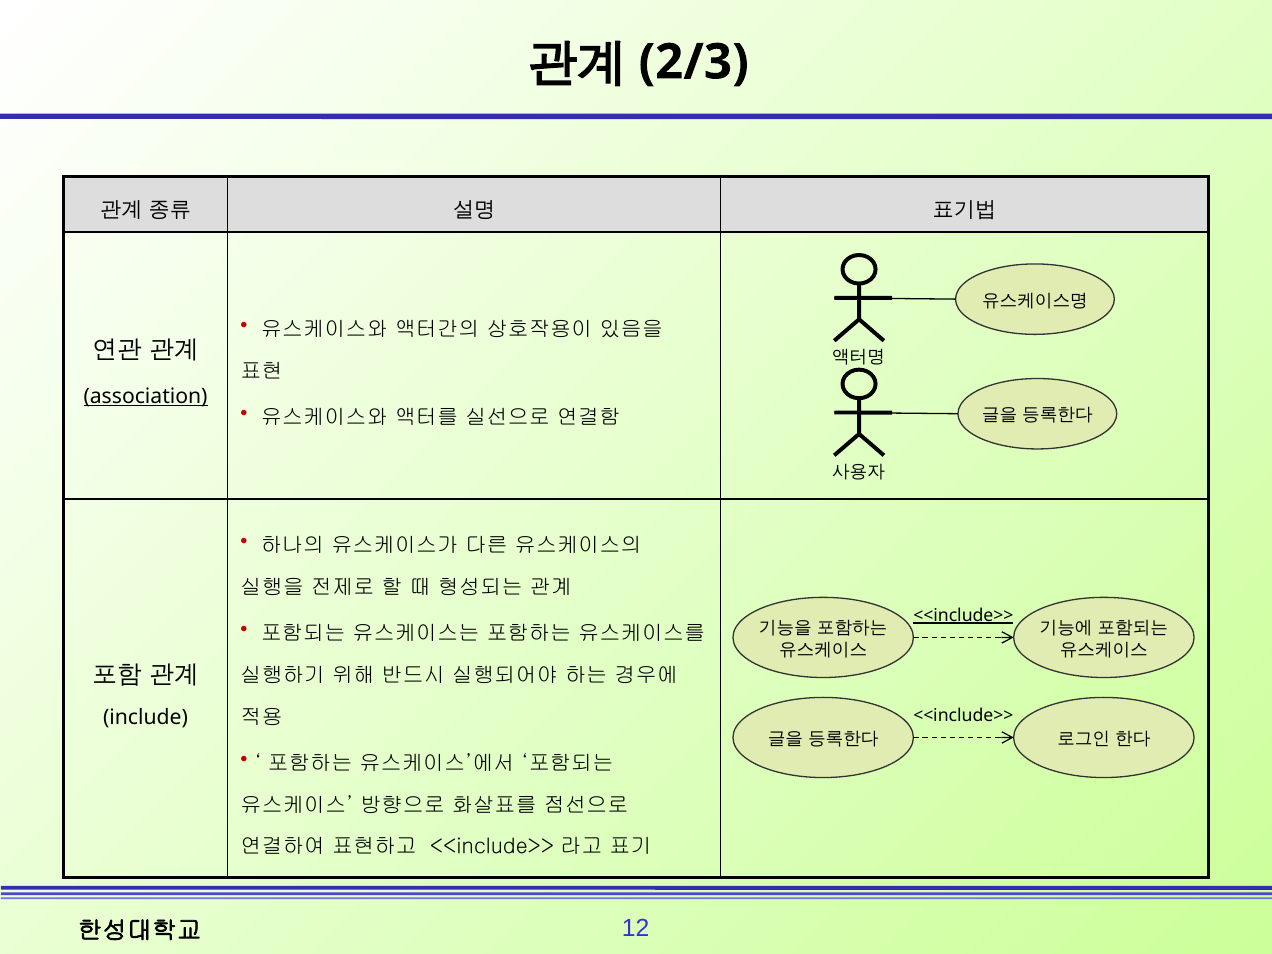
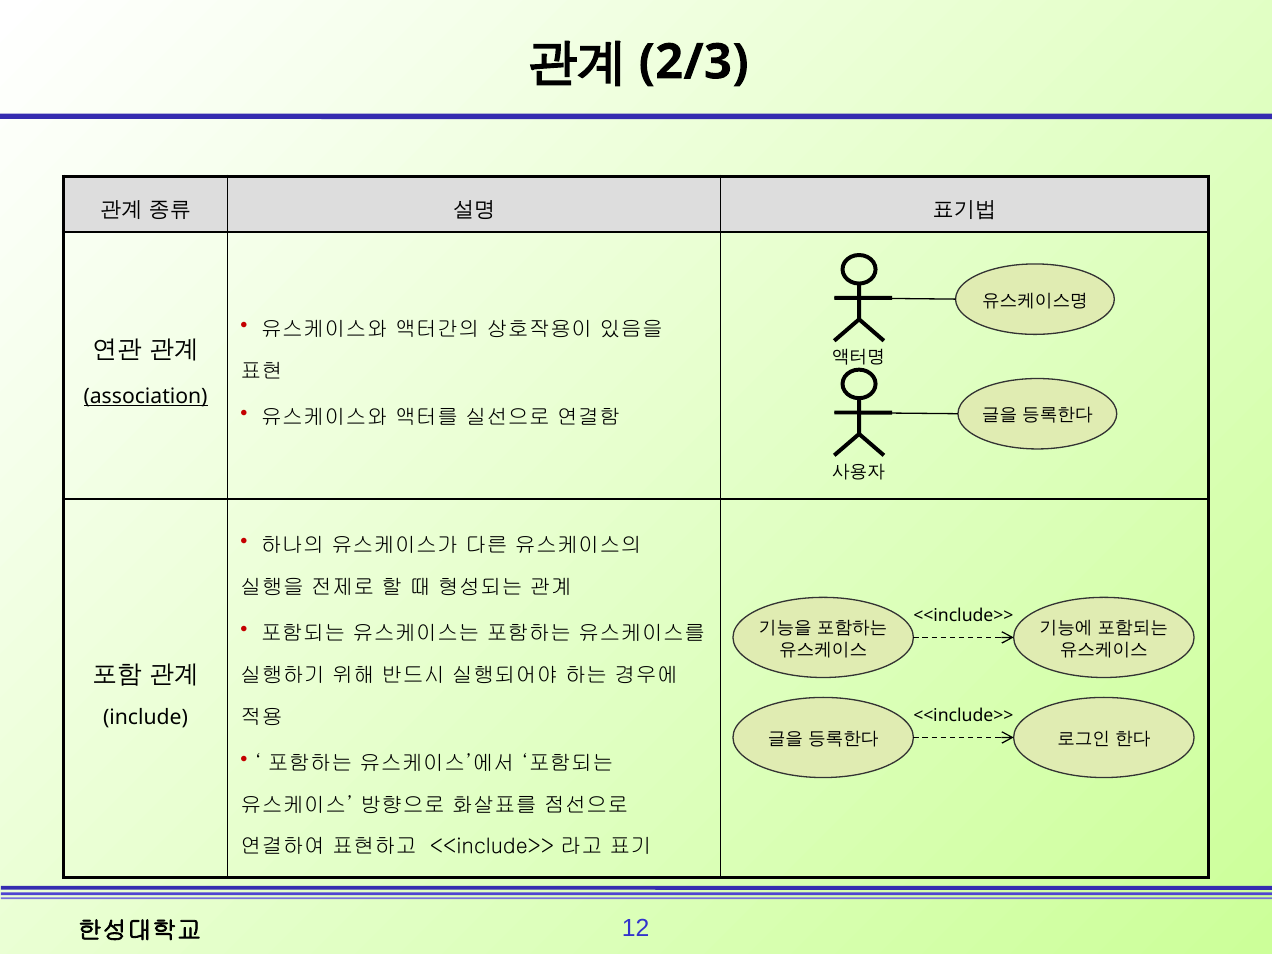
<<include>> underline: present -> none (963, 615)
